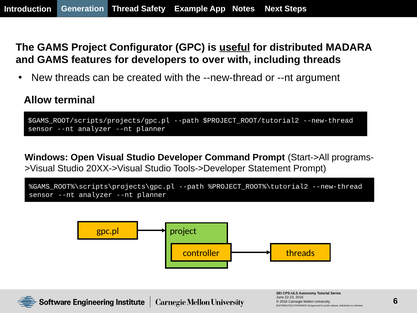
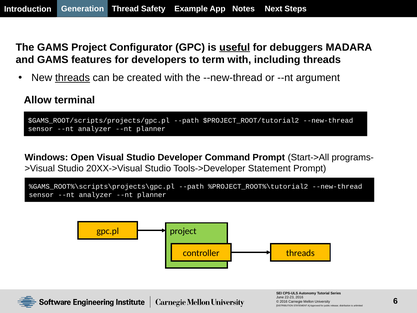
distributed: distributed -> debuggers (296, 47)
over: over -> term (213, 60)
threads underline: none -> present (72, 78)
